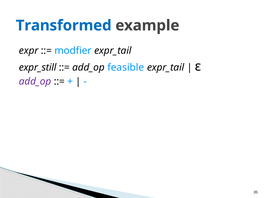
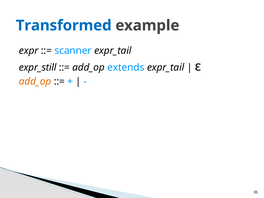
modfier: modfier -> scanner (73, 51)
feasible: feasible -> extends (126, 67)
add_op colour: purple -> orange (35, 81)
